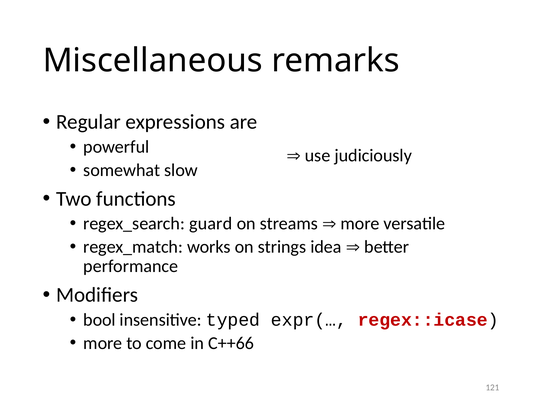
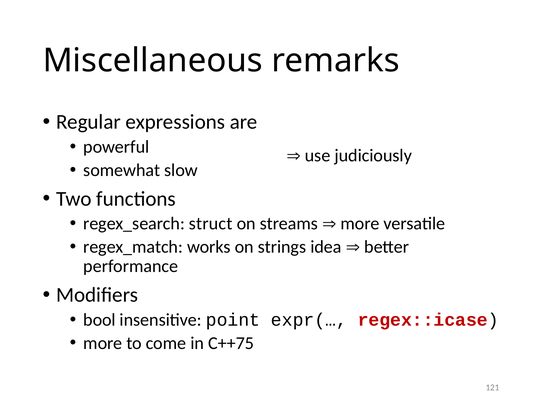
guard: guard -> struct (211, 224)
typed: typed -> point (233, 320)
C++66: C++66 -> C++75 (231, 343)
